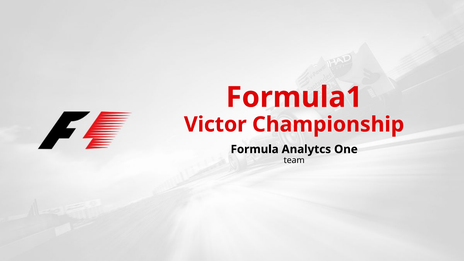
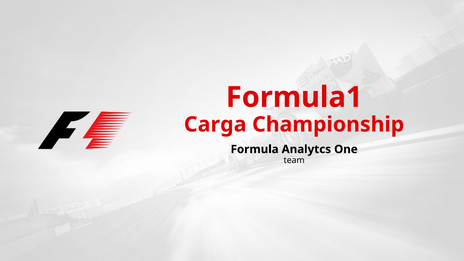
Victor: Victor -> Carga (215, 124)
